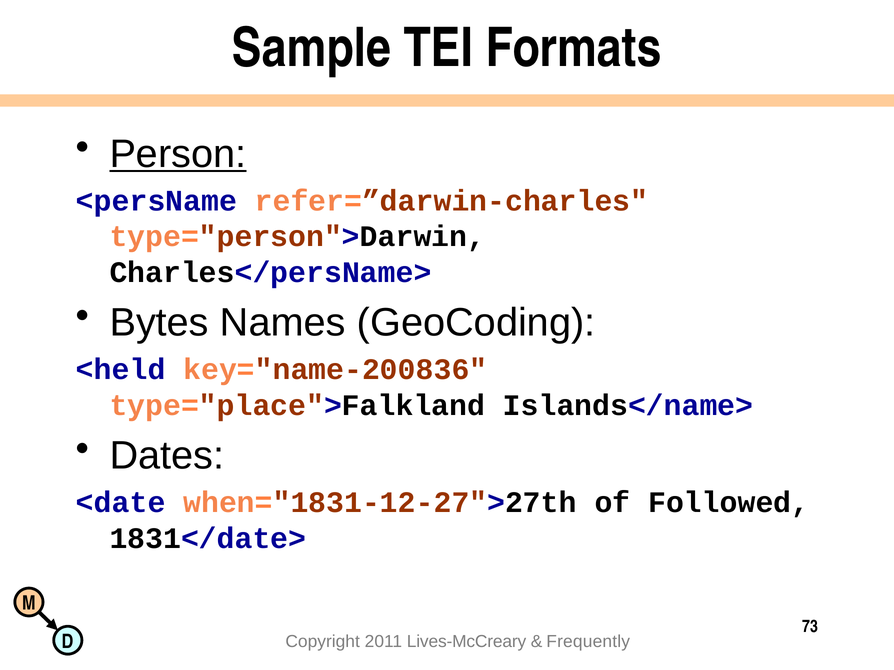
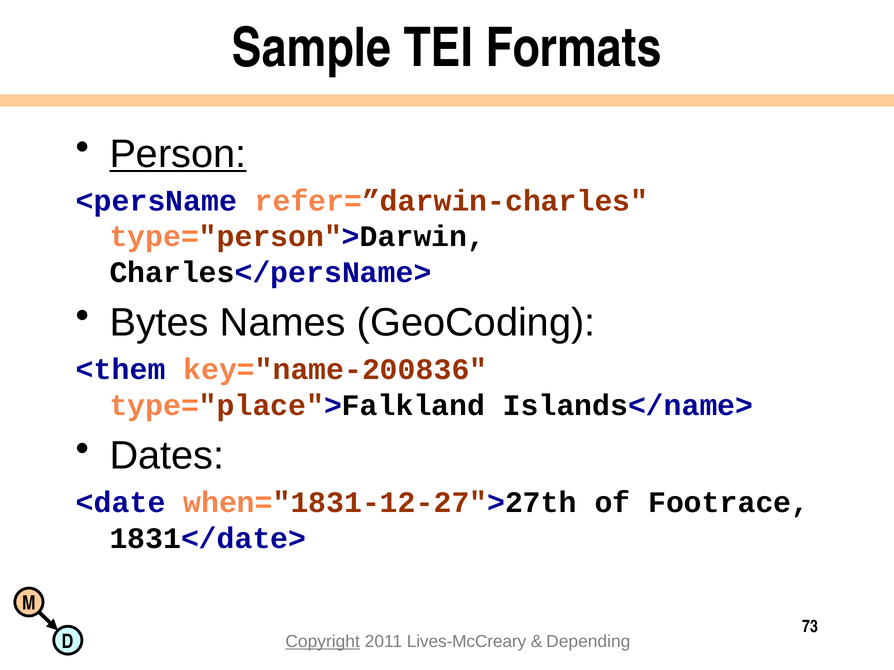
<held: <held -> <them (121, 370)
Followed: Followed -> Footrace (729, 503)
Copyright underline: none -> present (323, 642)
Frequently: Frequently -> Depending (588, 642)
